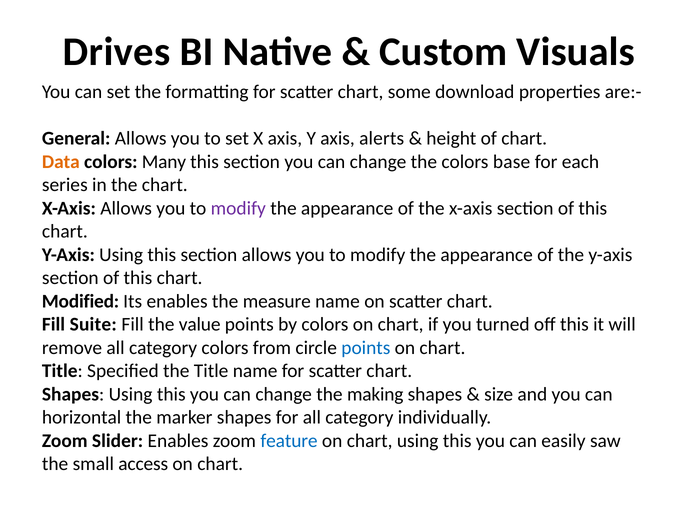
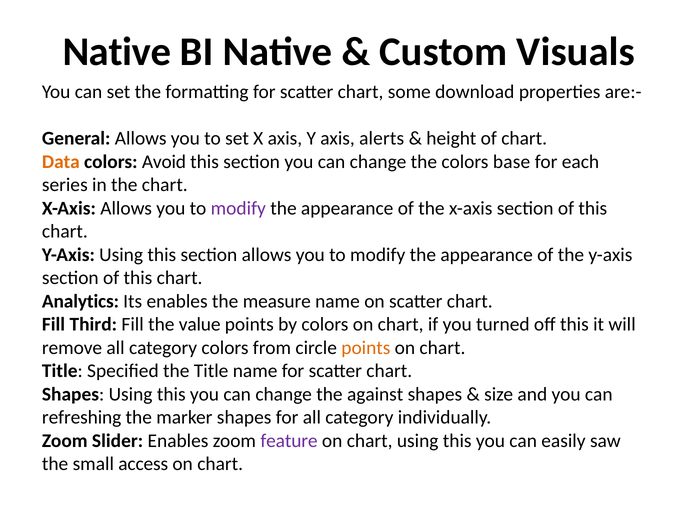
Drives: Drives -> Native (117, 52)
Many: Many -> Avoid (164, 162)
Modified: Modified -> Analytics (81, 302)
Suite: Suite -> Third (93, 325)
points colour: blue -> orange (366, 348)
making: making -> against (375, 395)
horizontal: horizontal -> refreshing (82, 418)
feature colour: blue -> purple (289, 441)
